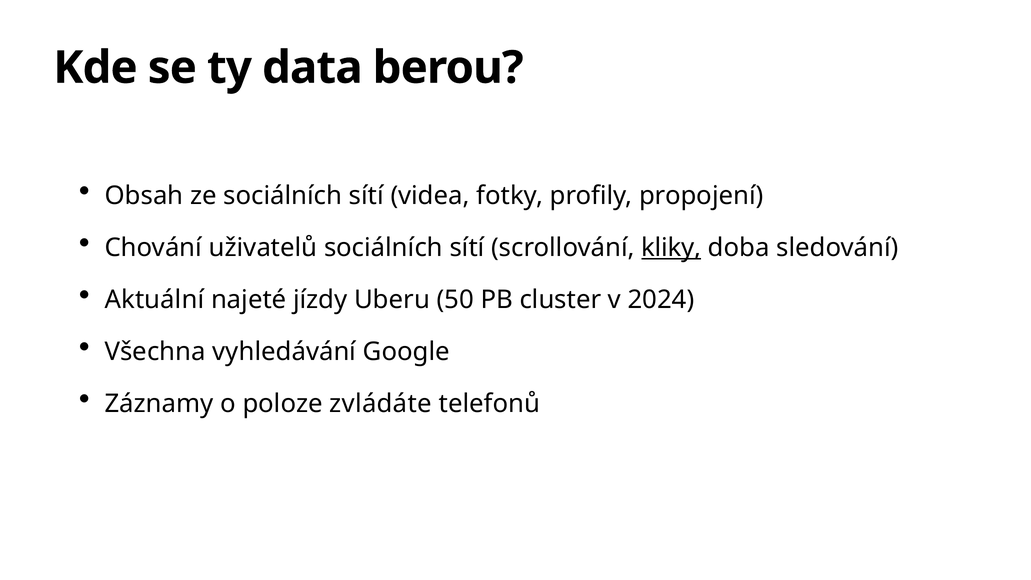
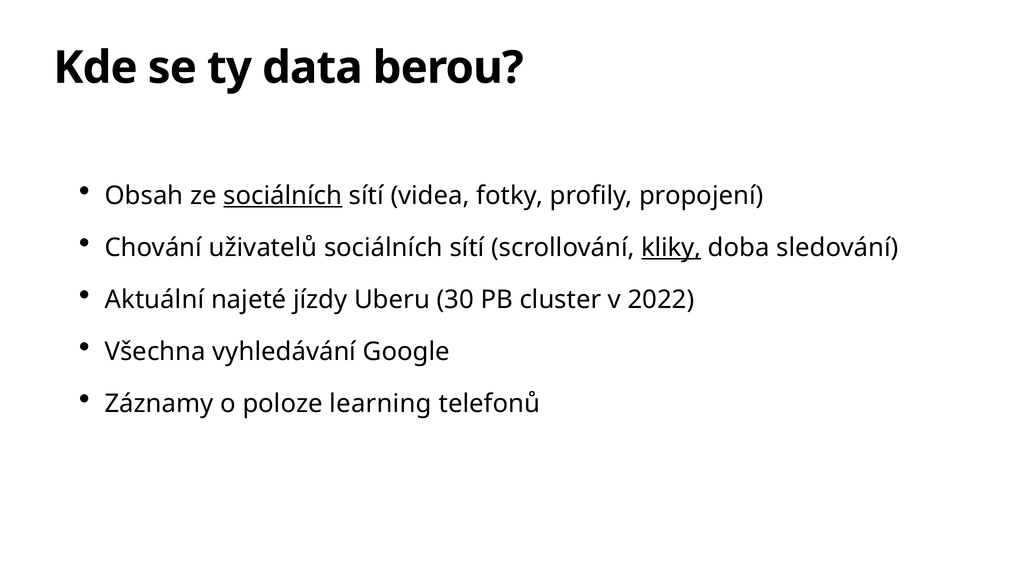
sociálních underline: none -> present (283, 196)
50: 50 -> 30 (455, 300)
2024: 2024 -> 2022 (661, 300)
zvládáte: zvládáte -> learning (381, 404)
